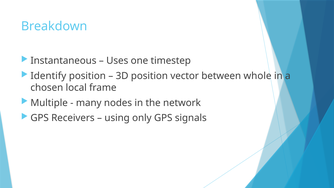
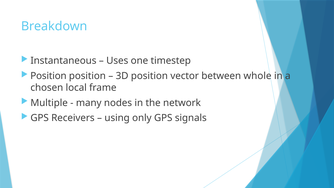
Identify: Identify -> Position (48, 76)
